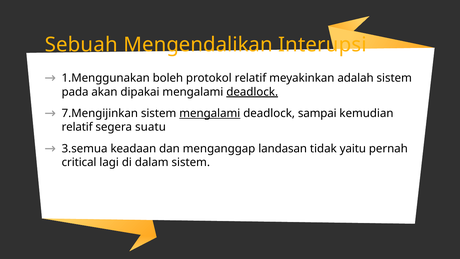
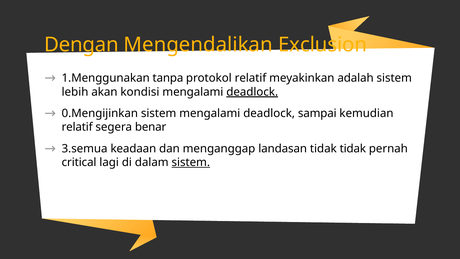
Sebuah: Sebuah -> Dengan (81, 45)
Interupsi: Interupsi -> Exclusion (323, 45)
boleh: boleh -> tanpa (168, 78)
pada: pada -> lebih (75, 92)
dipakai: dipakai -> kondisi (140, 92)
7.Mengijinkan: 7.Mengijinkan -> 0.Mengijinkan (100, 113)
mengalami underline: present -> none (210, 113)
suatu: suatu -> benar (151, 127)
tidak yaitu: yaitu -> tidak (353, 149)
sistem underline: none -> present (191, 162)
